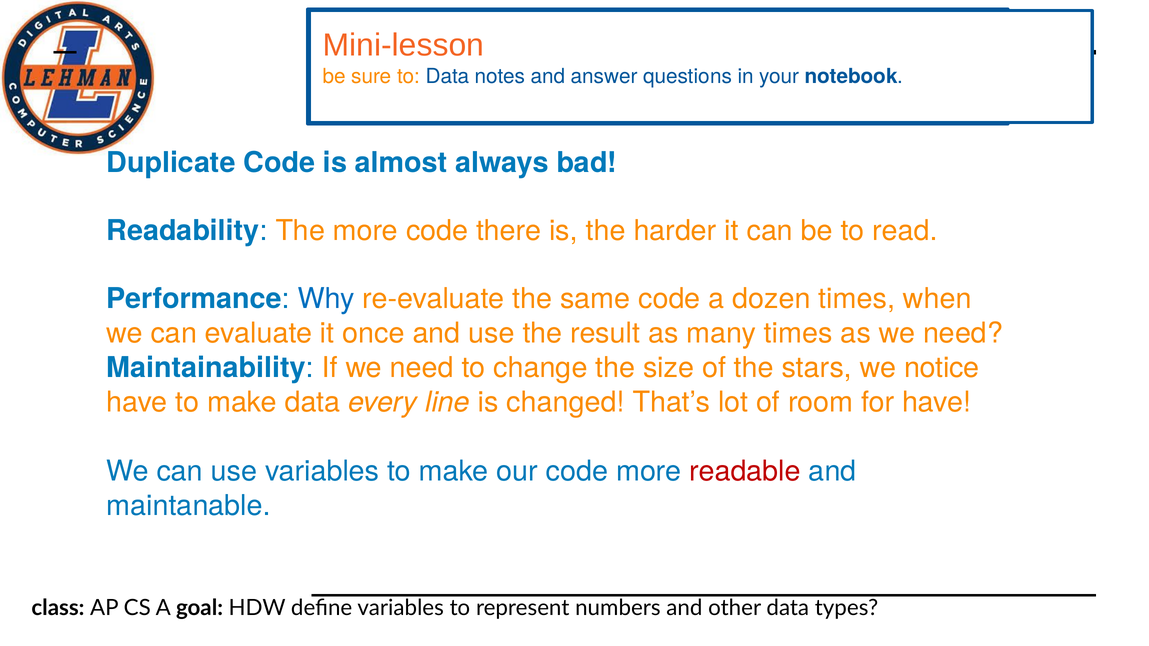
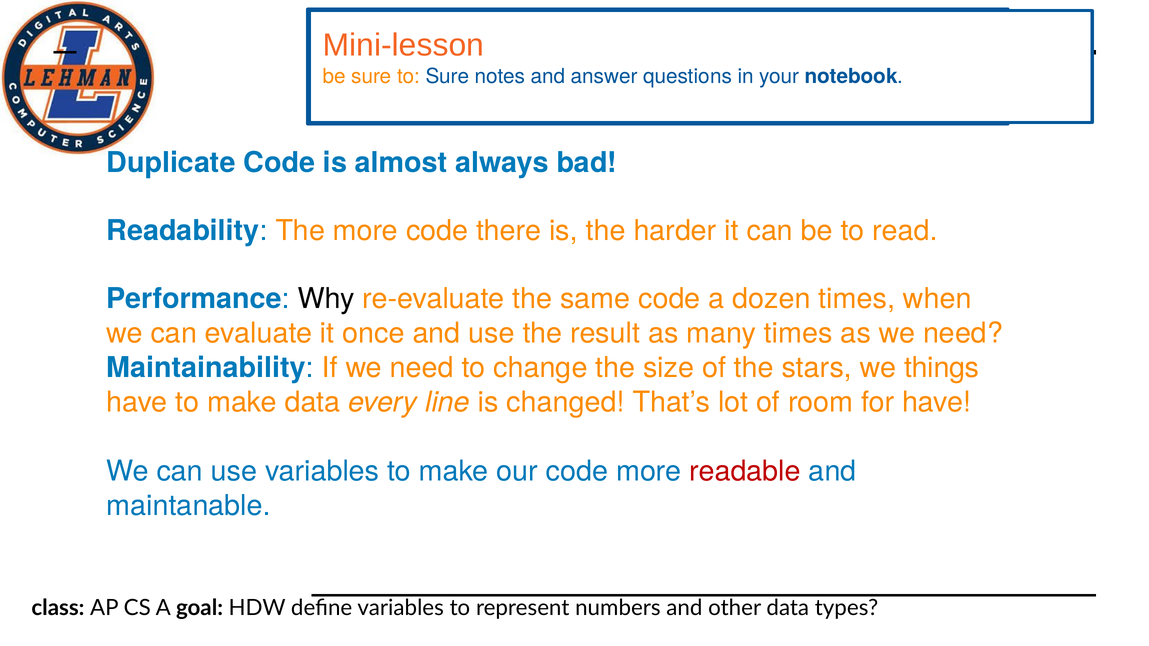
to Data: Data -> Sure (447, 76)
Why colour: blue -> black (326, 299)
notice: notice -> things (942, 368)
